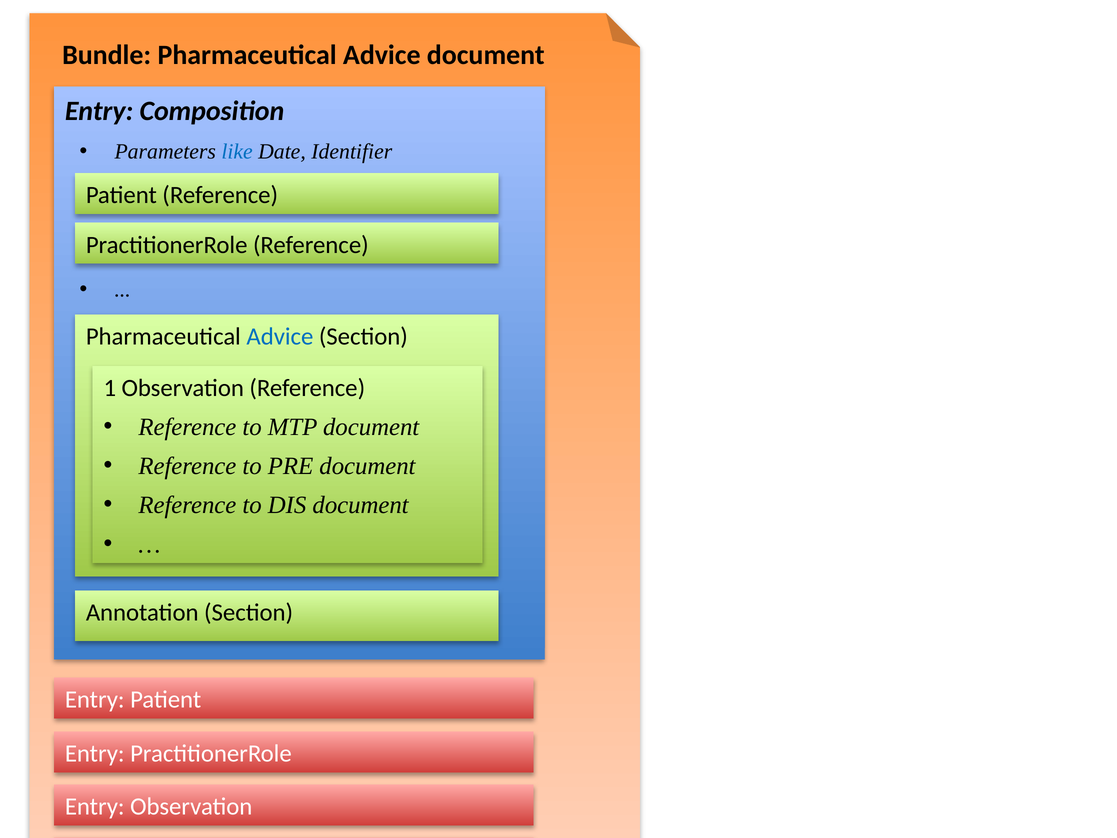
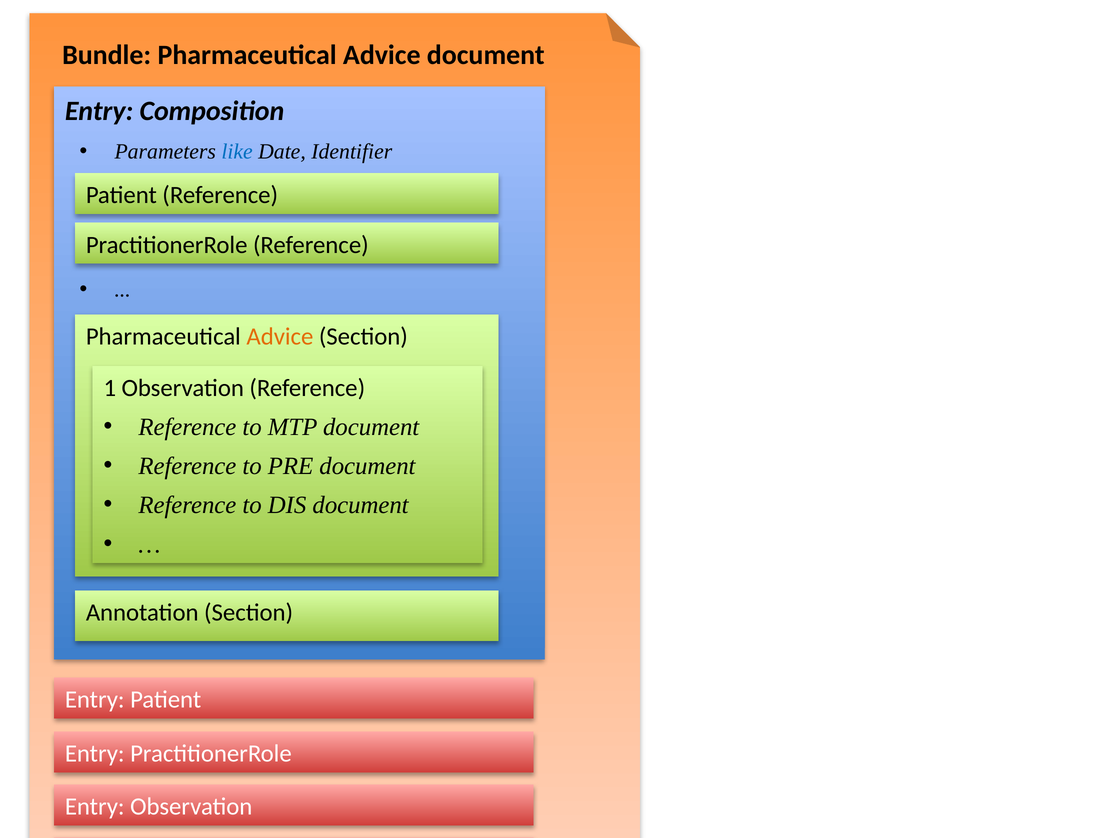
Advice colour: blue -> orange (280, 336)
